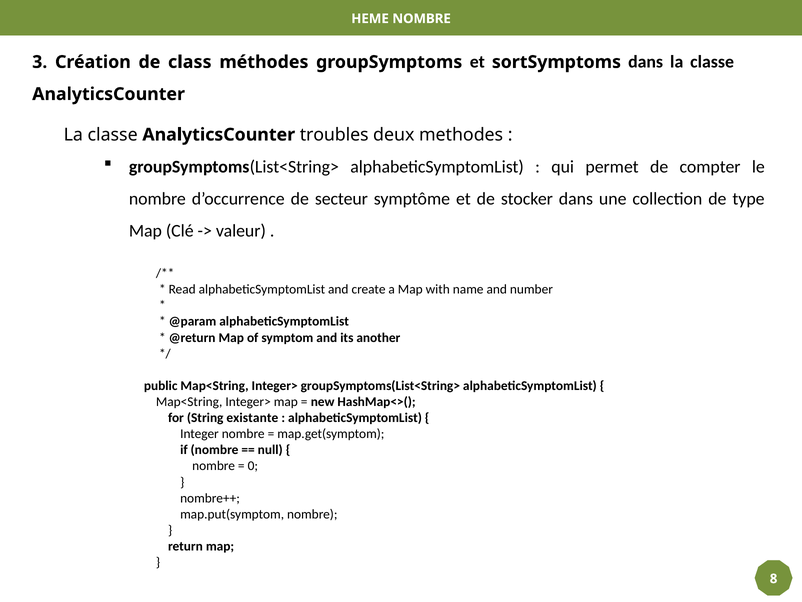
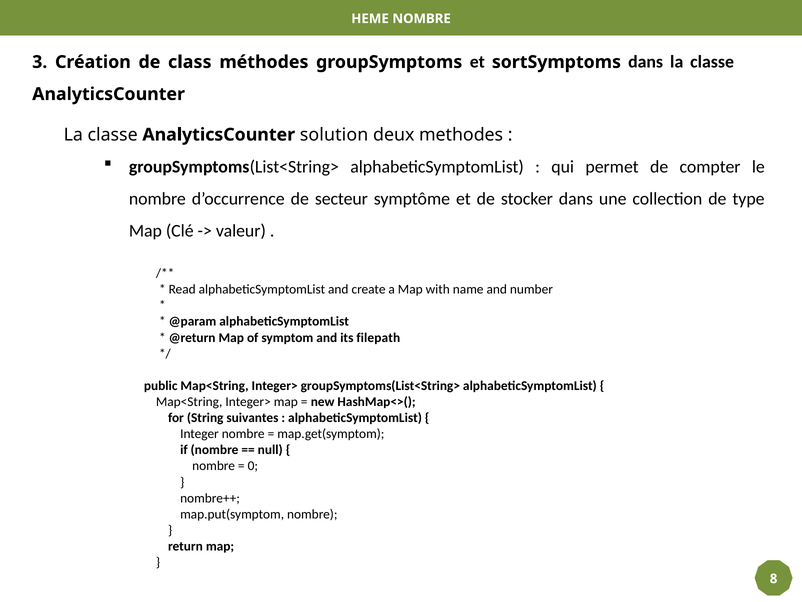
troubles: troubles -> solution (334, 135)
another: another -> filepath (378, 337)
existante: existante -> suivantes (252, 418)
